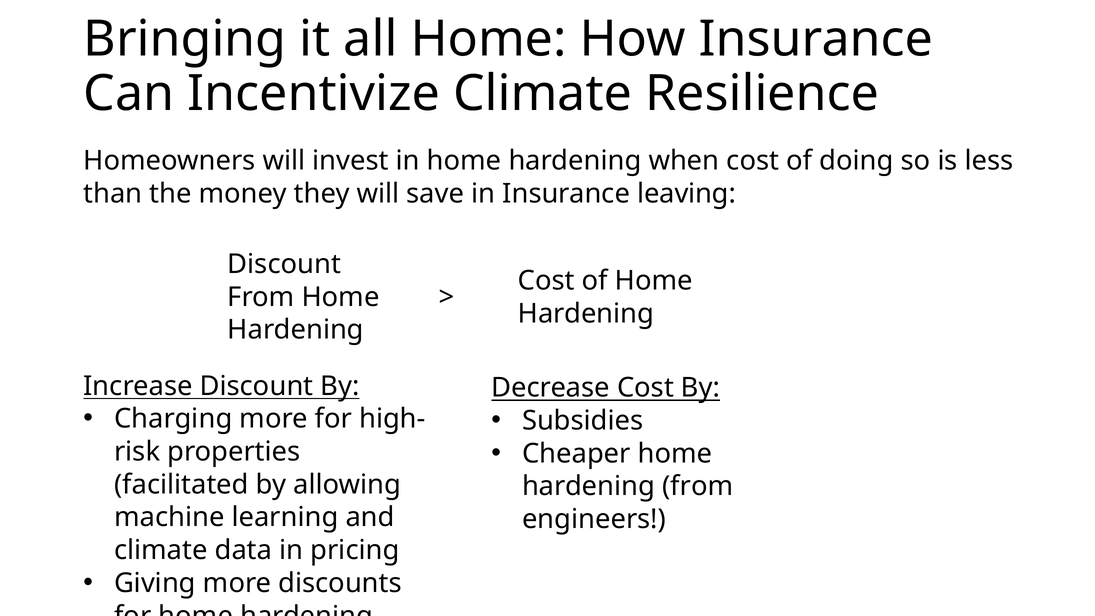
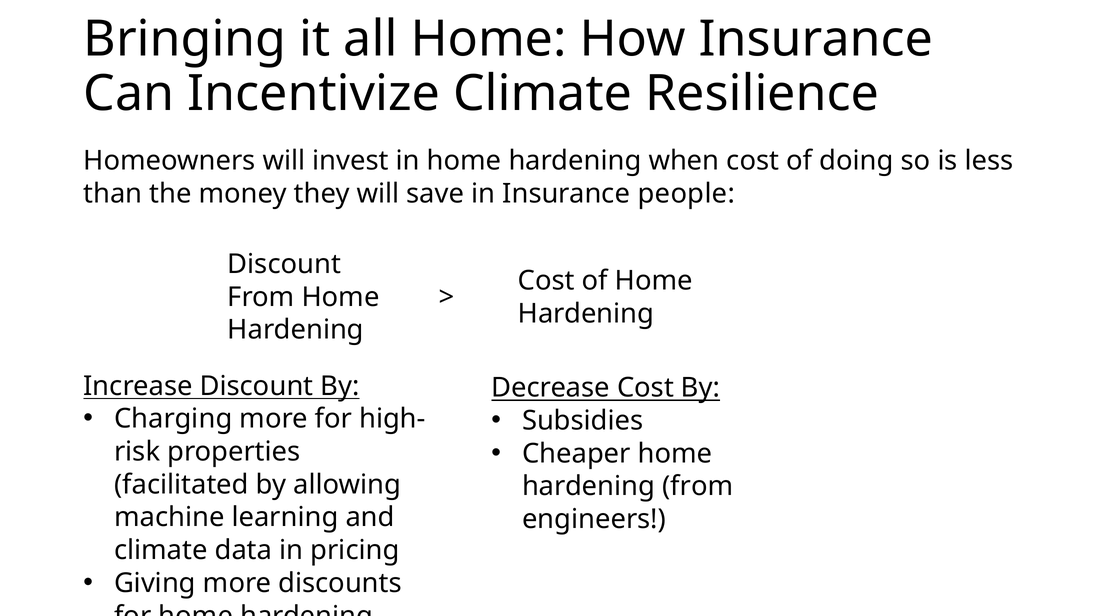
leaving: leaving -> people (686, 194)
